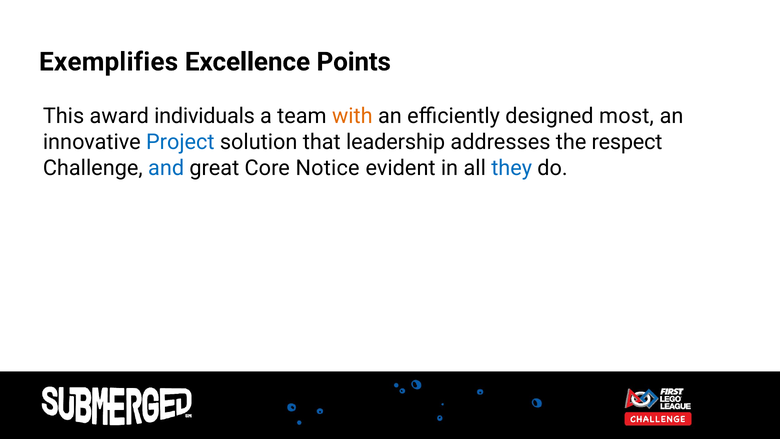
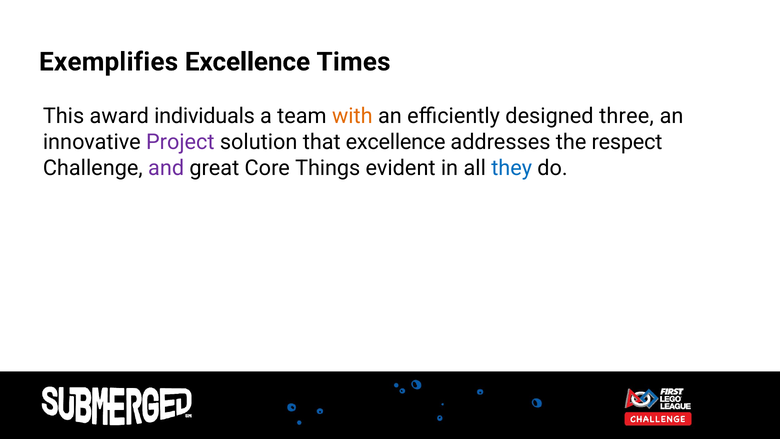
Points: Points -> Times (354, 62)
most: most -> three (626, 116)
Project colour: blue -> purple (180, 142)
that leadership: leadership -> excellence (396, 142)
and colour: blue -> purple (166, 168)
Notice: Notice -> Things (328, 168)
